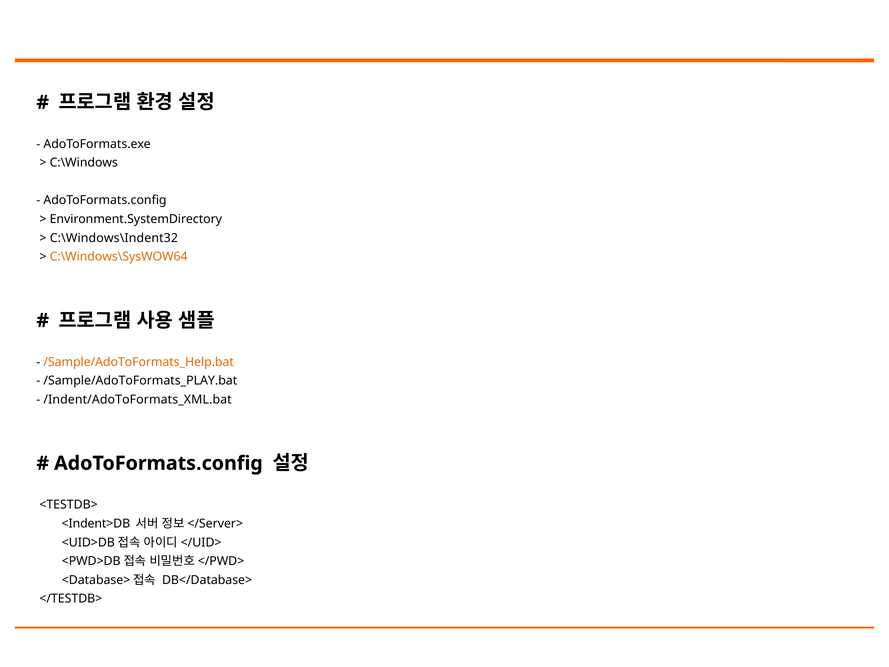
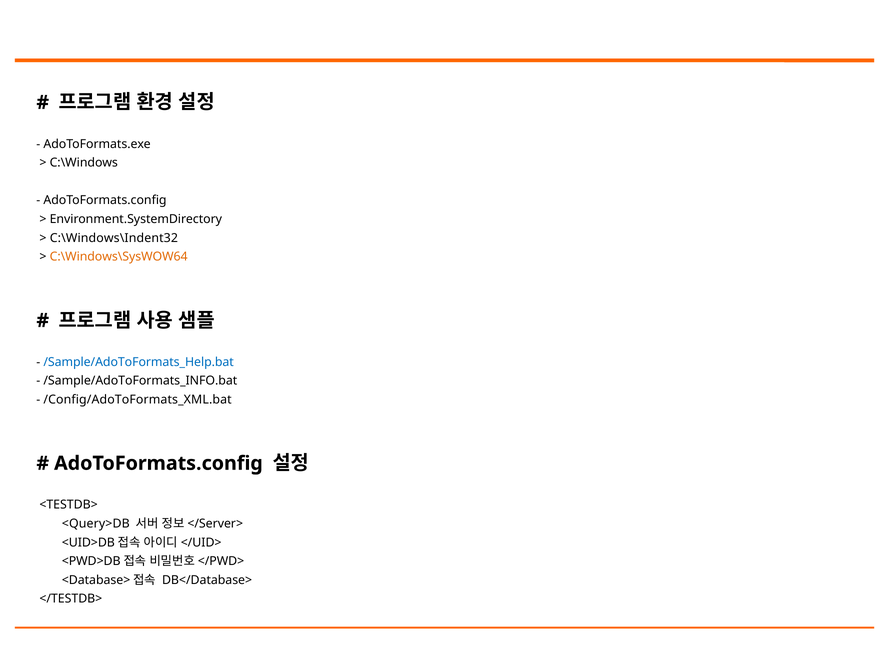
/Sample/AdoToFormats_Help.bat colour: orange -> blue (139, 362)
/Sample/AdoToFormats_PLAY.bat: /Sample/AdoToFormats_PLAY.bat -> /Sample/AdoToFormats_INFO.bat (140, 381)
/Indent/AdoToFormats_XML.bat: /Indent/AdoToFormats_XML.bat -> /Config/AdoToFormats_XML.bat (138, 399)
<Indent>DB: <Indent>DB -> <Query>DB (96, 523)
